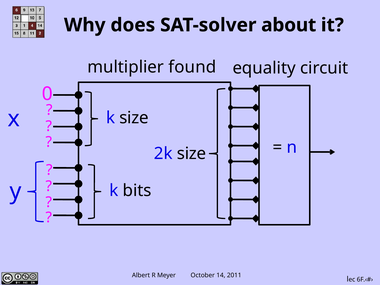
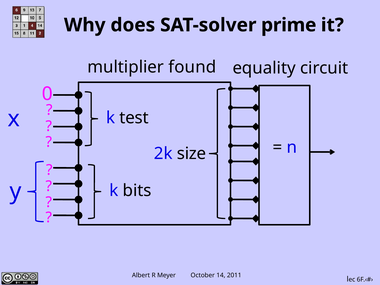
about: about -> prime (289, 25)
k size: size -> test (134, 118)
